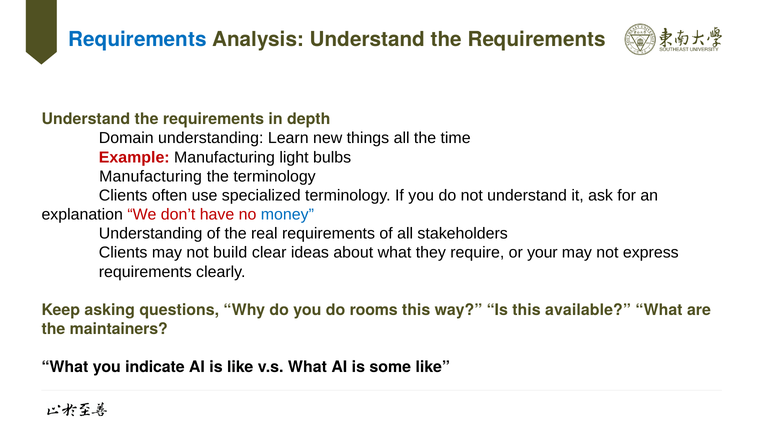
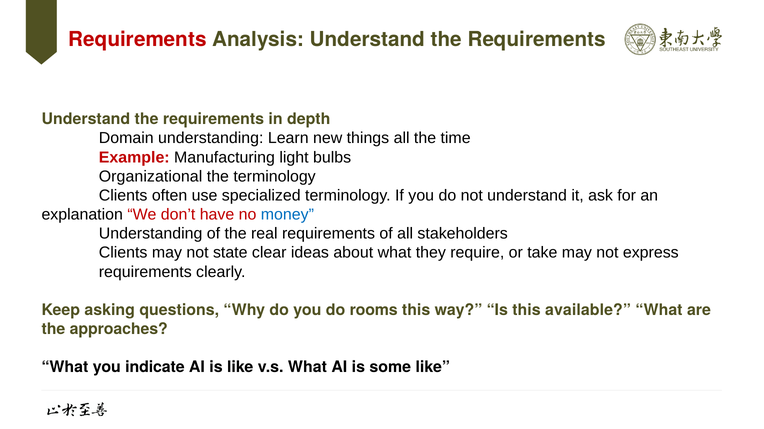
Requirements colour: blue -> red (137, 40)
Manufacturing: Manufacturing -> Organizational (151, 177)
build: build -> state (230, 253)
your: your -> take (542, 253)
maintainers: maintainers -> approaches (119, 330)
